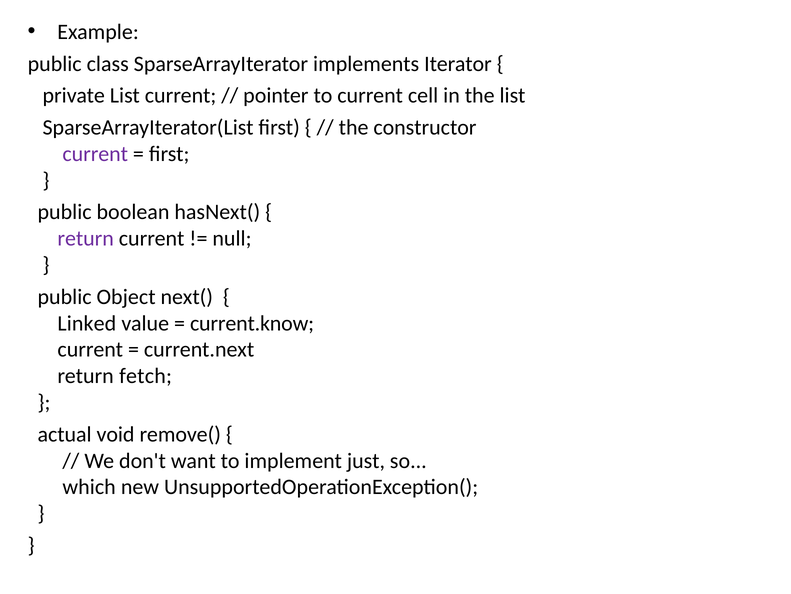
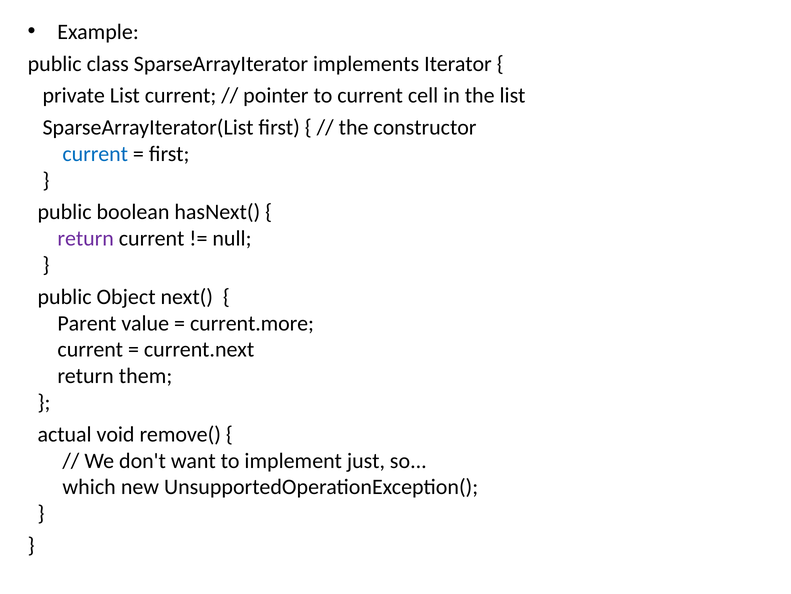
current colour: purple -> blue (95, 154)
Linked: Linked -> Parent (87, 323)
current.know: current.know -> current.more (252, 323)
fetch: fetch -> them (146, 376)
